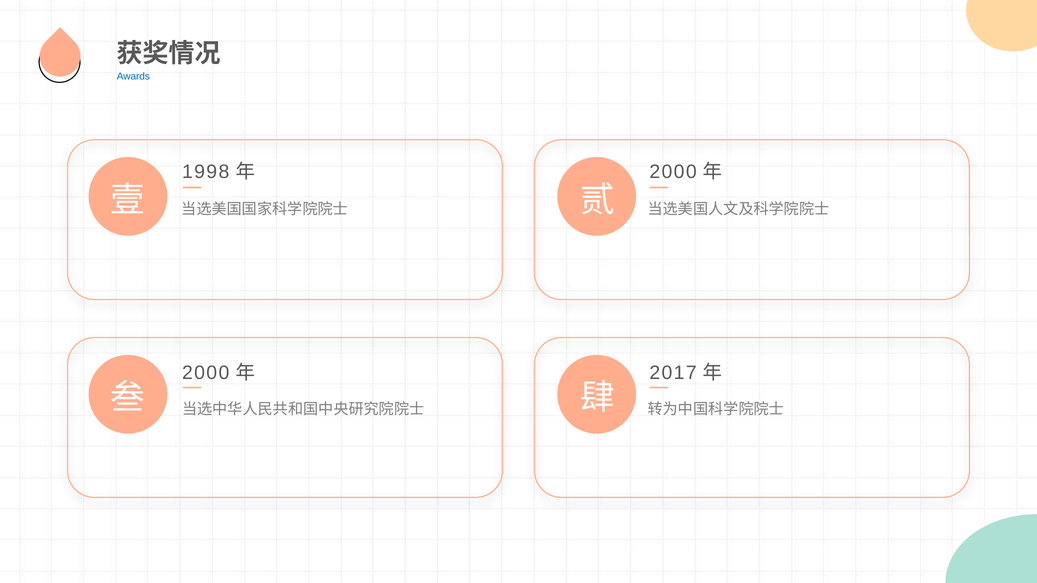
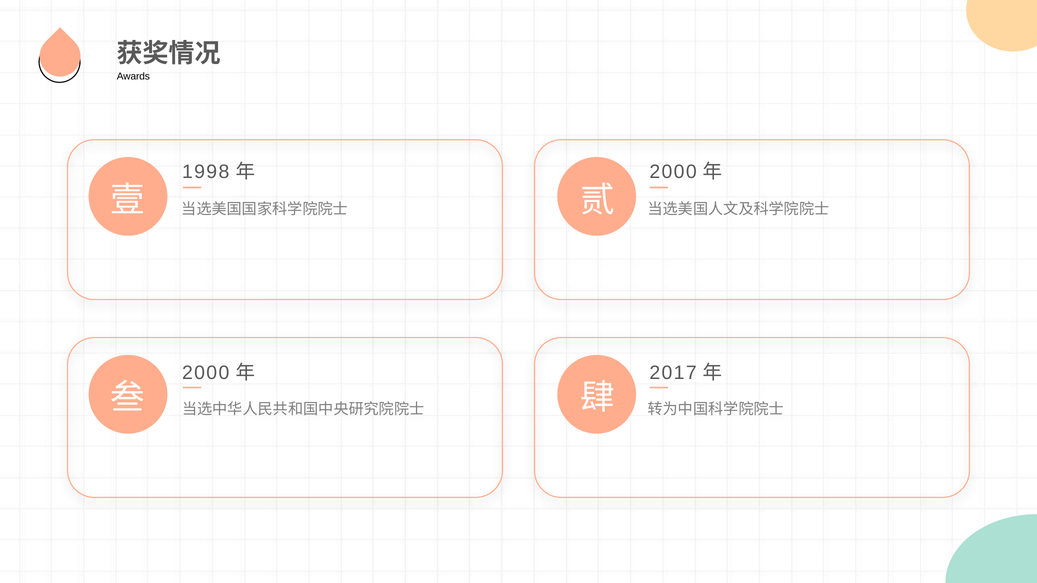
Awards colour: blue -> black (133, 76)
